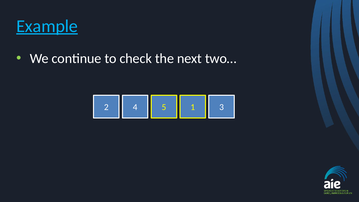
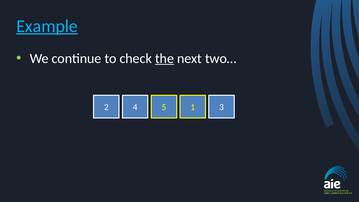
the underline: none -> present (164, 58)
